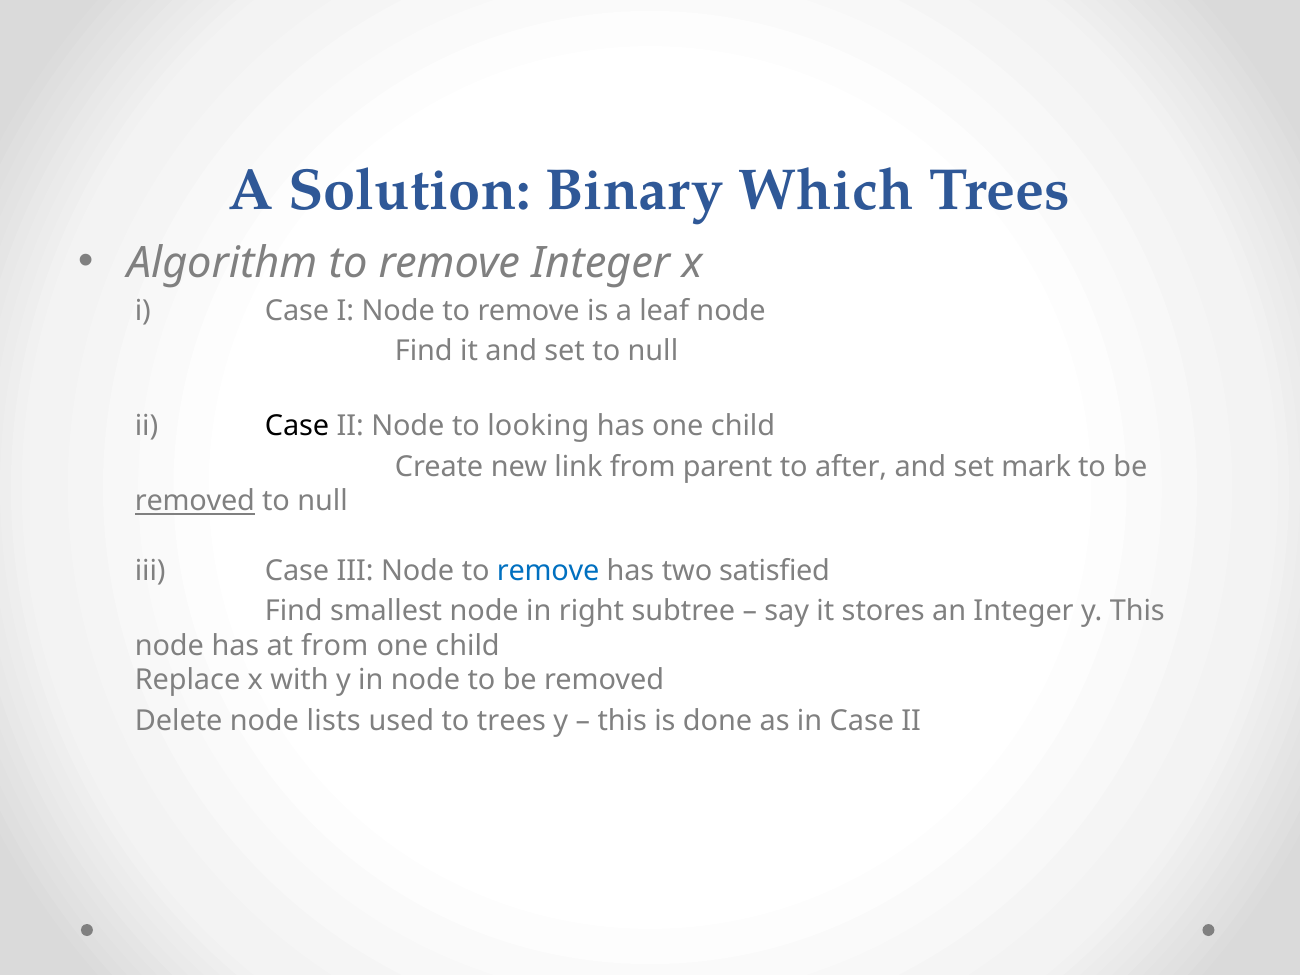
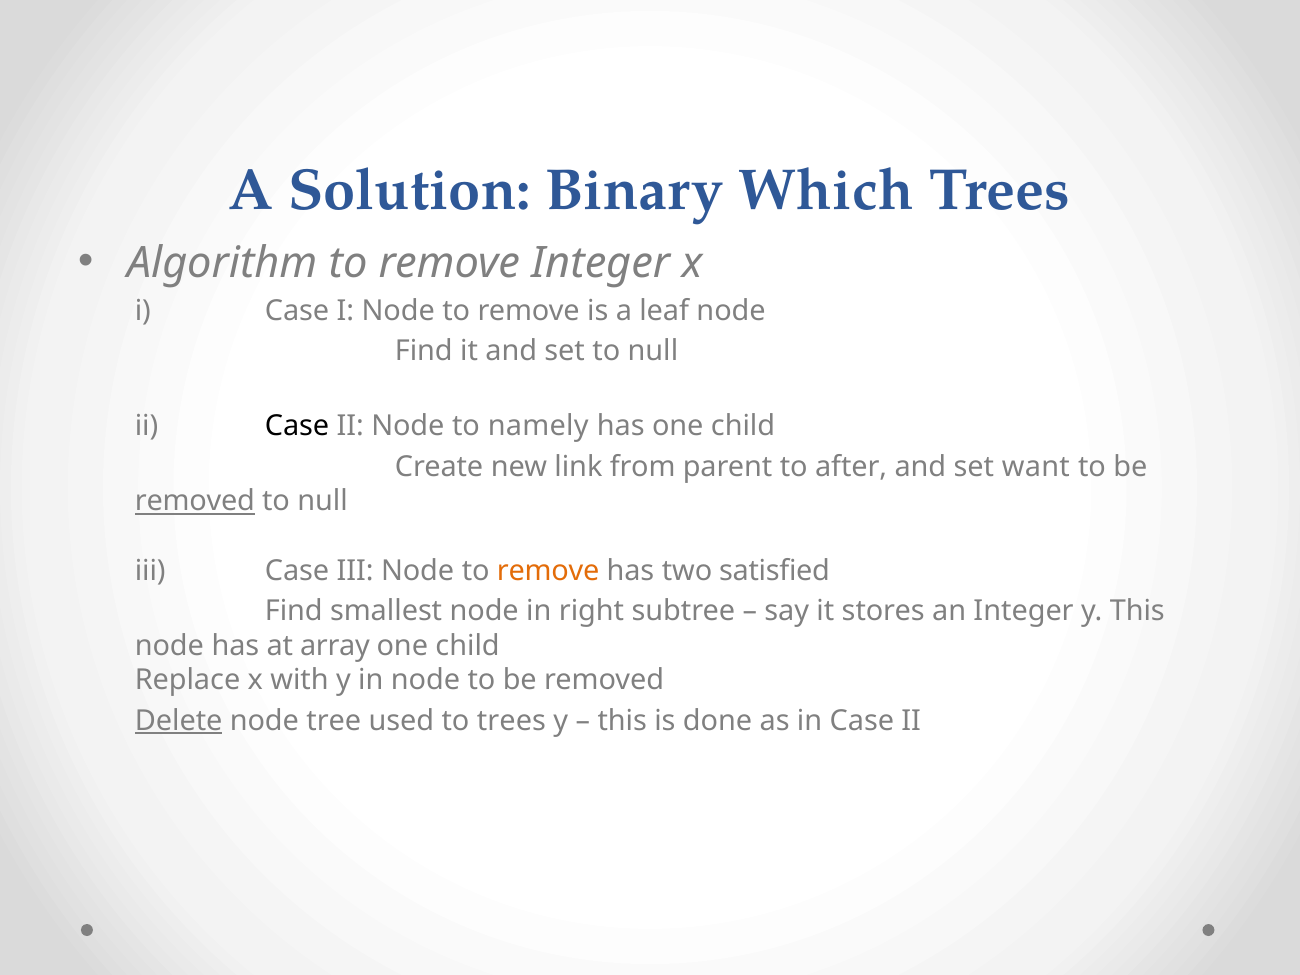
looking: looking -> namely (538, 426)
mark: mark -> want (1036, 467)
remove colour: blue -> orange (548, 571)
at from: from -> array (335, 646)
Delete underline: none -> present (179, 721)
lists: lists -> tree (334, 721)
